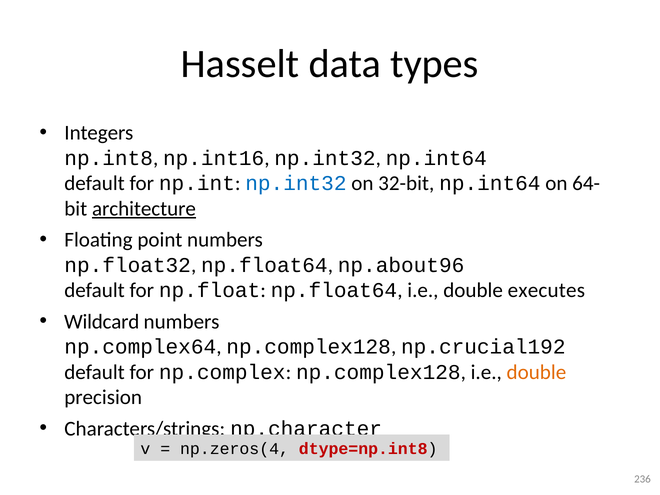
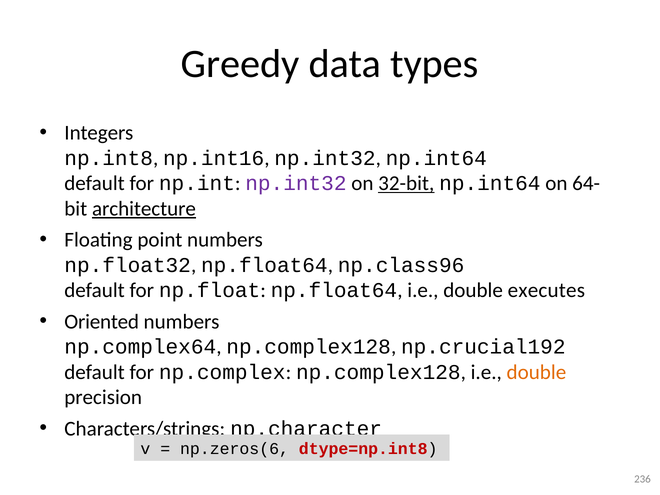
Hasselt: Hasselt -> Greedy (240, 64)
np.int32 colour: blue -> purple (296, 183)
32-bit underline: none -> present (406, 183)
np.about96: np.about96 -> np.class96 (401, 265)
Wildcard: Wildcard -> Oriented (102, 322)
np.zeros(4: np.zeros(4 -> np.zeros(6 (235, 449)
